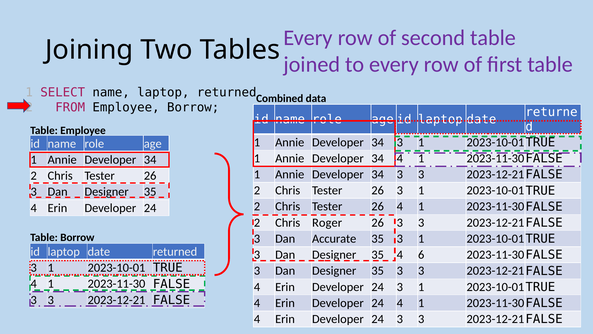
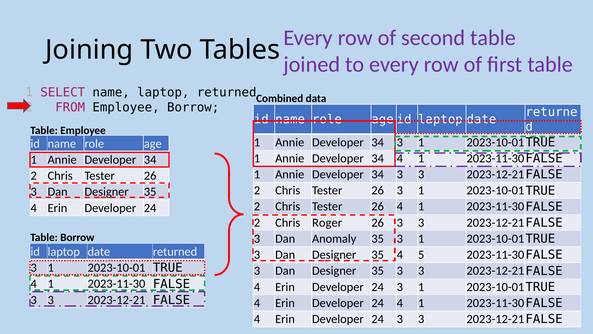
Accurate: Accurate -> Anomaly (334, 238)
6: 6 -> 5 (421, 254)
